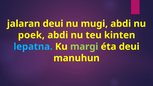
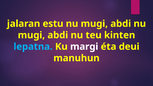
jalaran deui: deui -> estu (53, 24)
poek: poek -> mugi (31, 35)
margi colour: light green -> white (84, 47)
